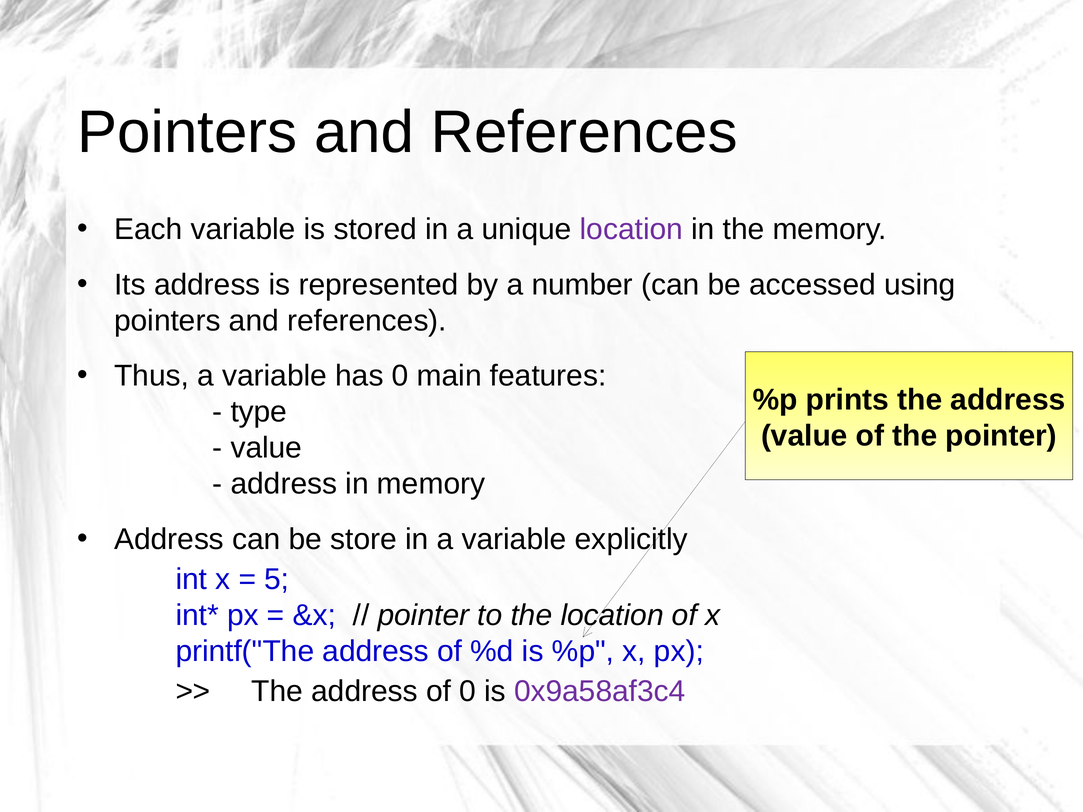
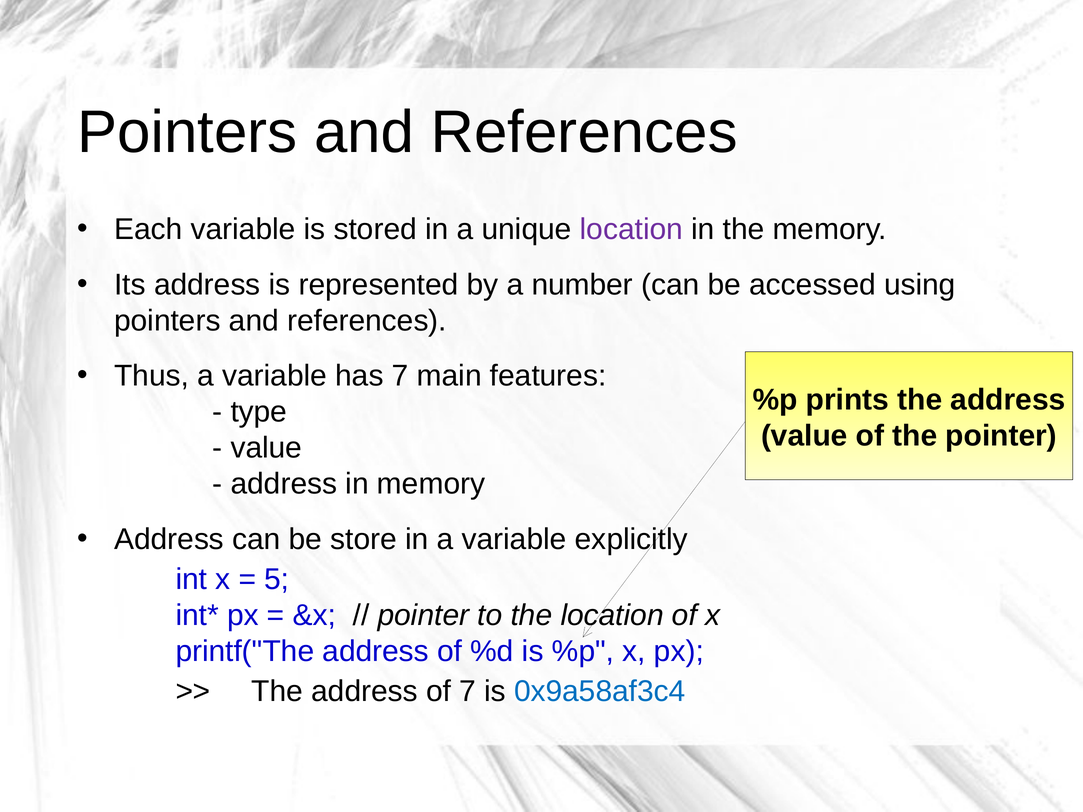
has 0: 0 -> 7 (400, 376)
of 0: 0 -> 7 (468, 692)
0x9a58af3c4 colour: purple -> blue (600, 692)
